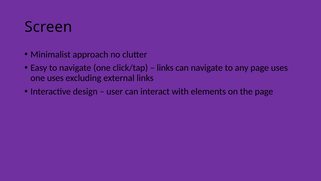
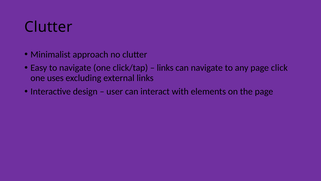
Screen: Screen -> Clutter (48, 27)
page uses: uses -> click (279, 68)
